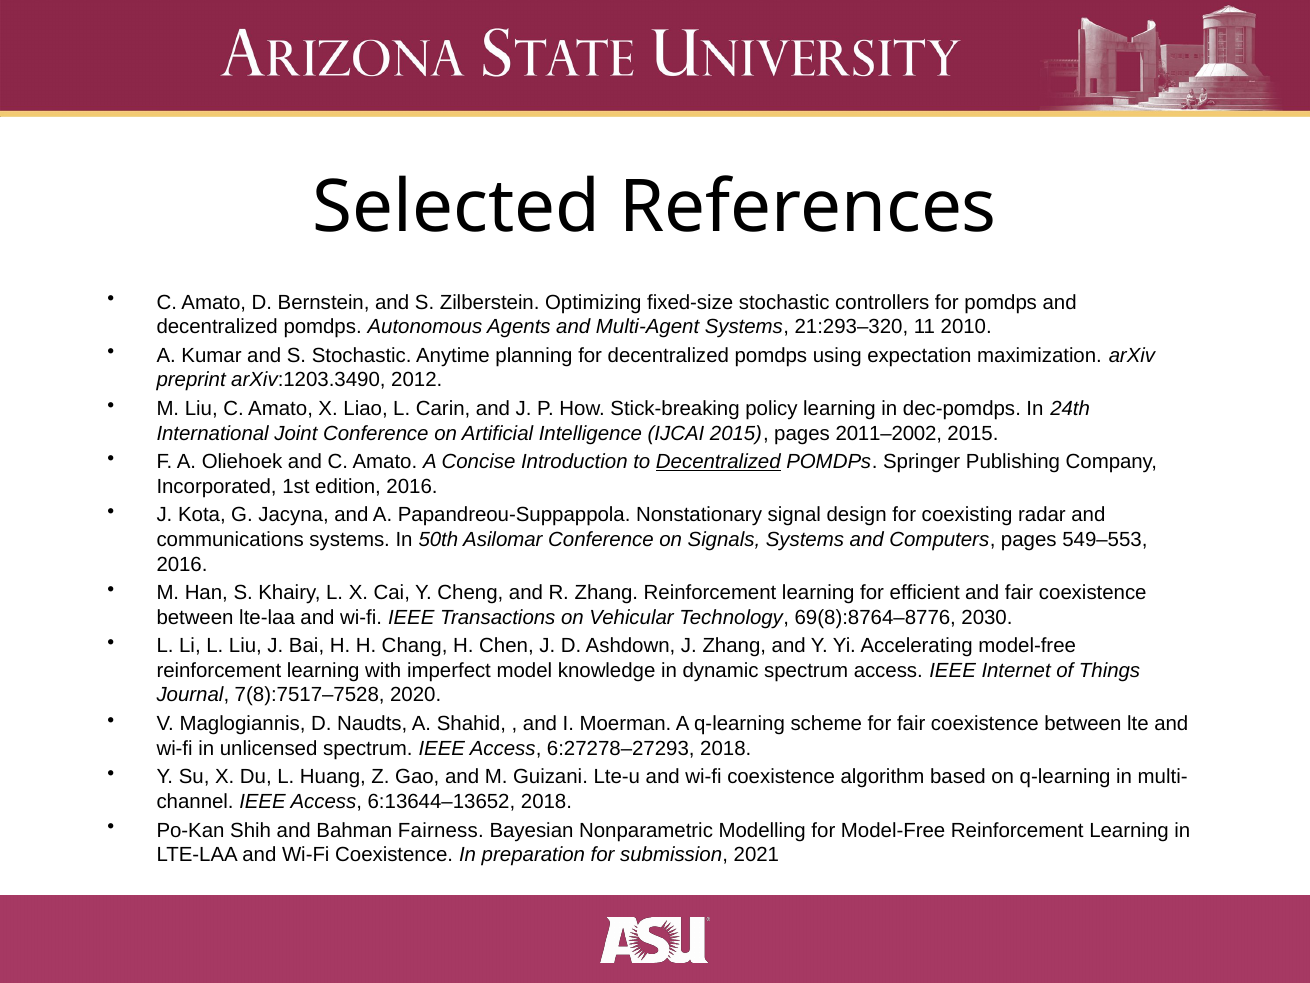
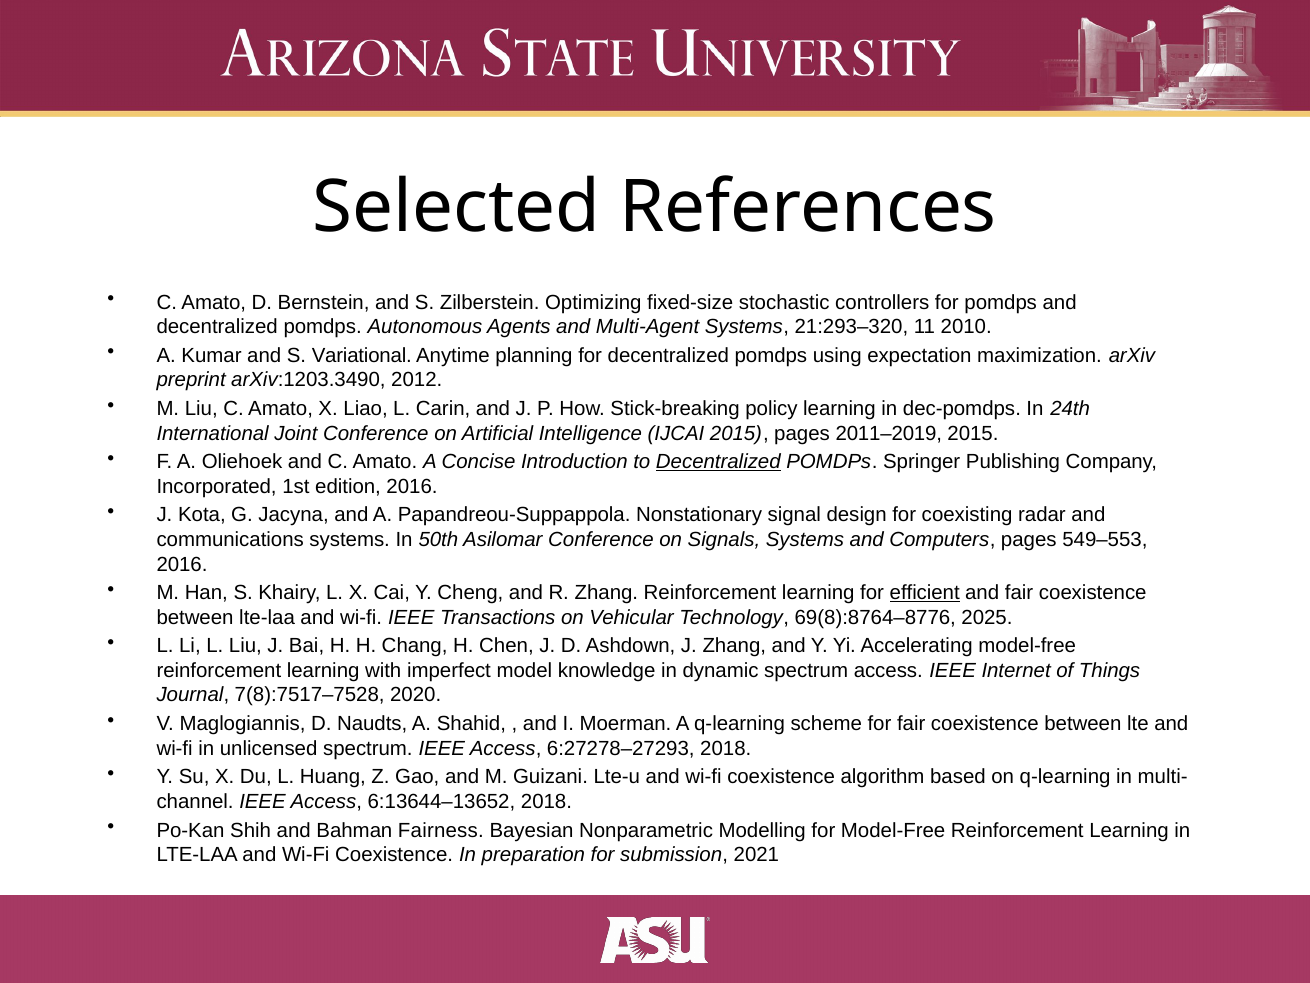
S Stochastic: Stochastic -> Variational (362, 355)
2011–2002: 2011–2002 -> 2011–2019 (889, 433)
efficient underline: none -> present (925, 593)
2030: 2030 -> 2025 (987, 617)
